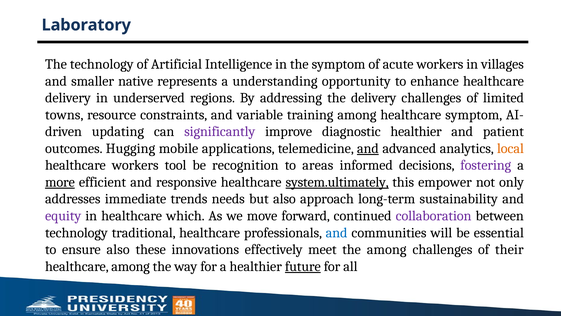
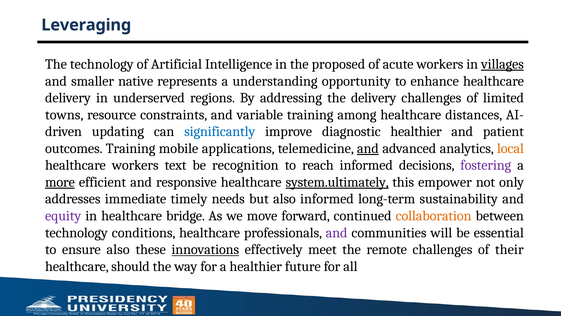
Laboratory: Laboratory -> Leveraging (86, 25)
the symptom: symptom -> proposed (338, 64)
villages underline: none -> present (502, 64)
healthcare symptom: symptom -> distances (474, 115)
significantly colour: purple -> blue (220, 131)
outcomes Hugging: Hugging -> Training (131, 148)
tool: tool -> text (176, 165)
areas: areas -> reach (318, 165)
trends: trends -> timely (189, 199)
also approach: approach -> informed (327, 199)
which: which -> bridge (185, 216)
collaboration colour: purple -> orange (434, 216)
traditional: traditional -> conditions (144, 232)
and colour: blue -> purple (337, 232)
innovations underline: none -> present (205, 249)
the among: among -> remote (387, 249)
healthcare among: among -> should (131, 266)
future underline: present -> none (303, 266)
